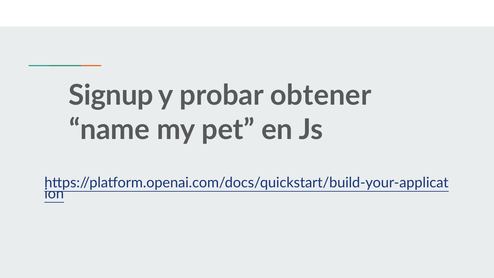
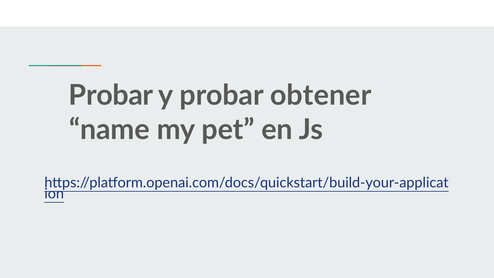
Signup: Signup -> Probar (111, 96)
